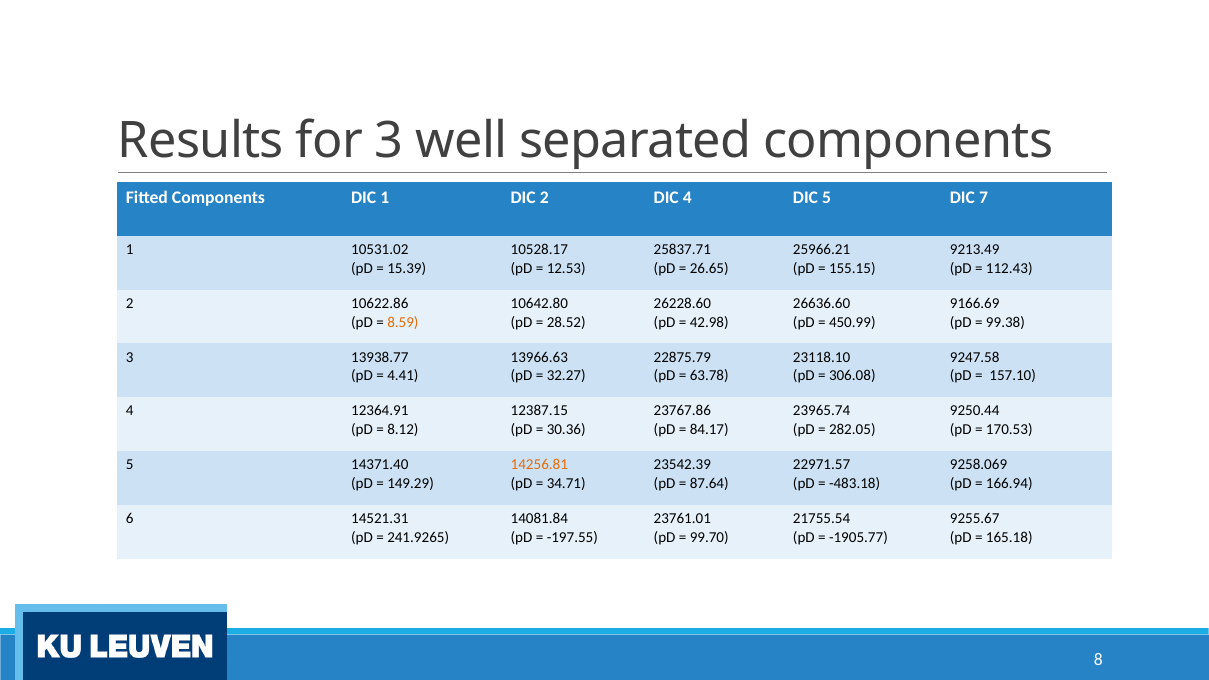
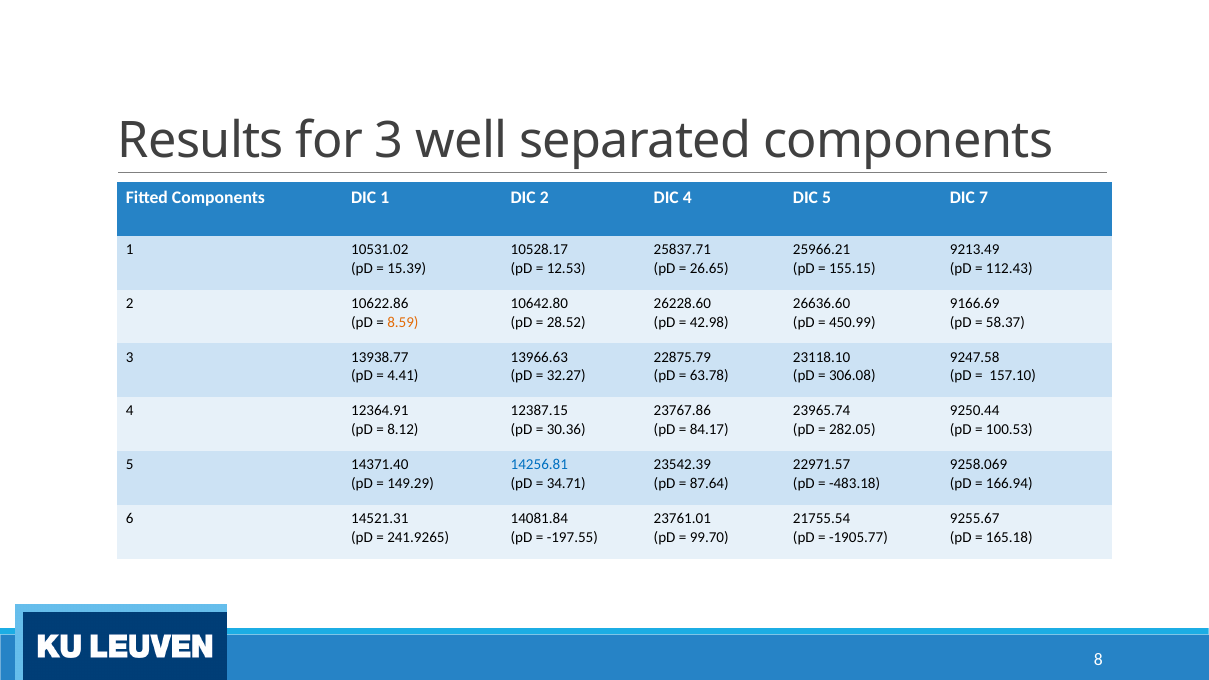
99.38: 99.38 -> 58.37 (1005, 322)
170.53: 170.53 -> 100.53 (1009, 429)
14256.81 colour: orange -> blue (539, 465)
